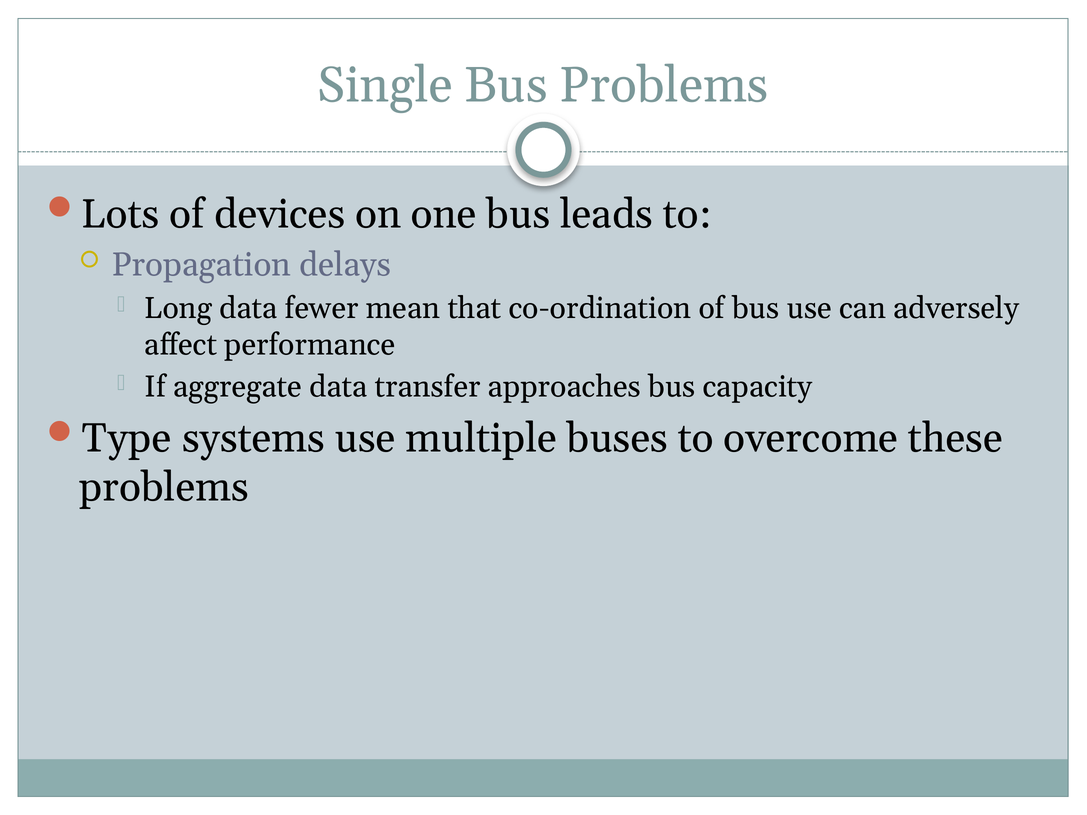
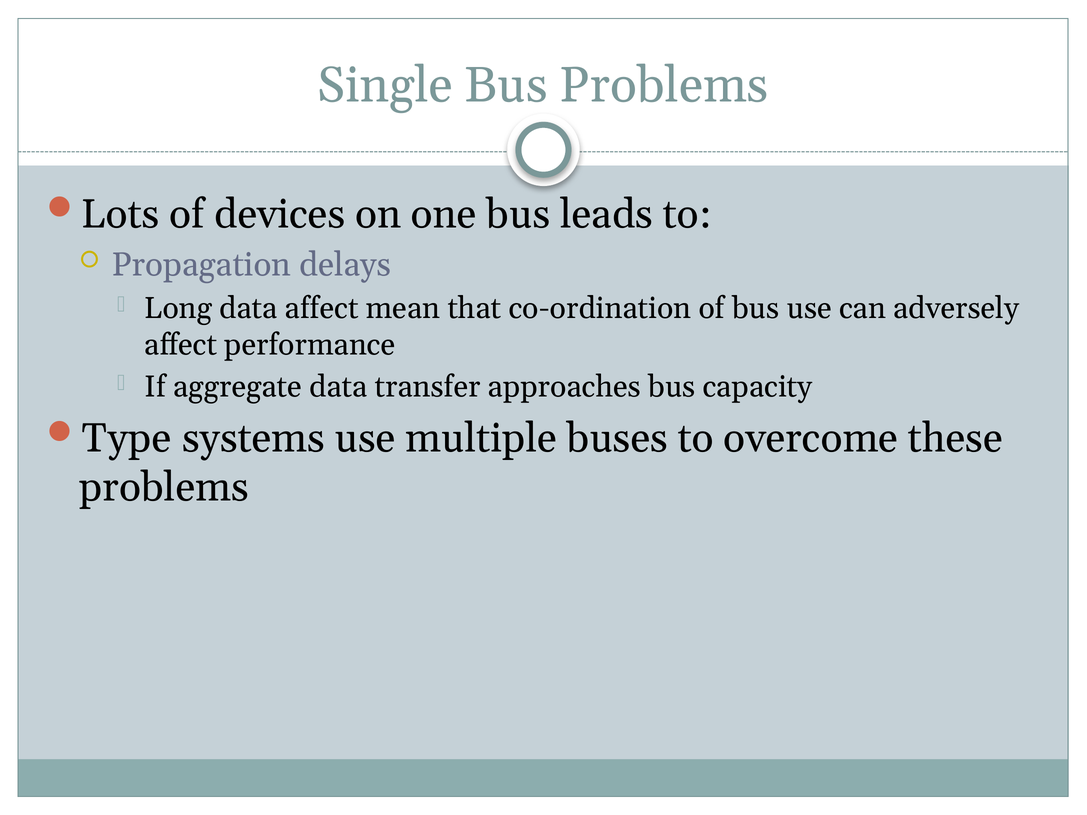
data fewer: fewer -> affect (322, 309)
